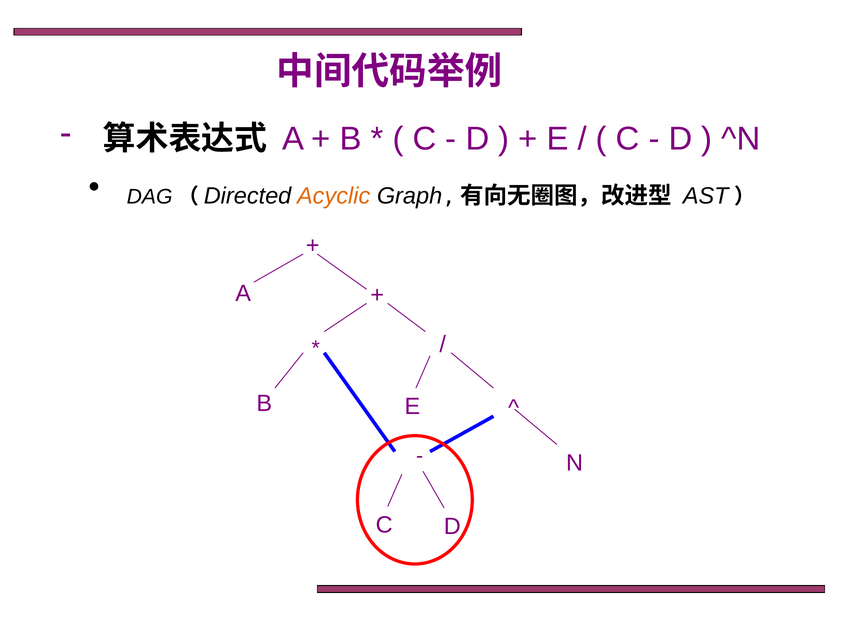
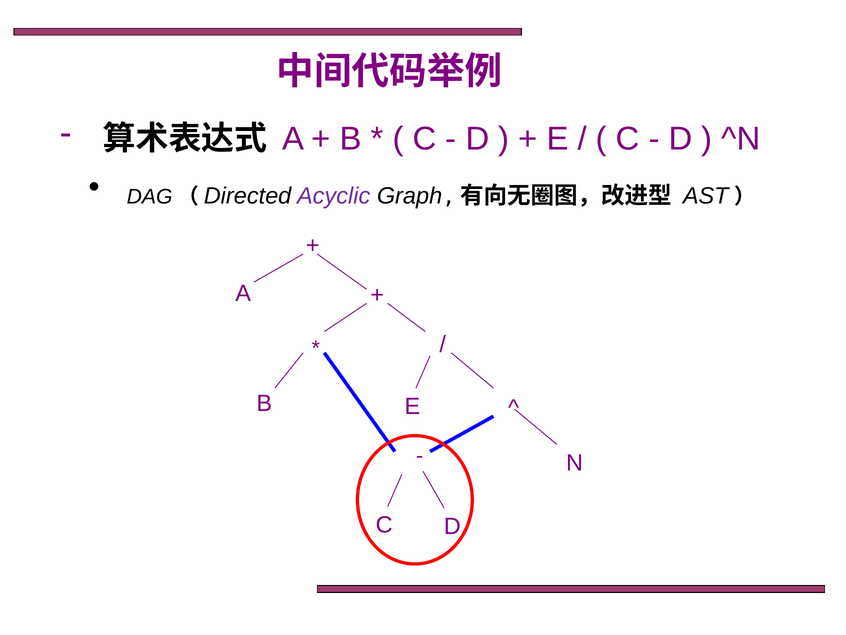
Acyclic colour: orange -> purple (334, 196)
